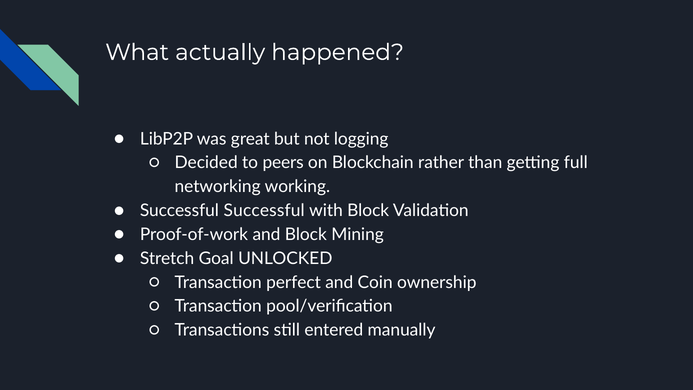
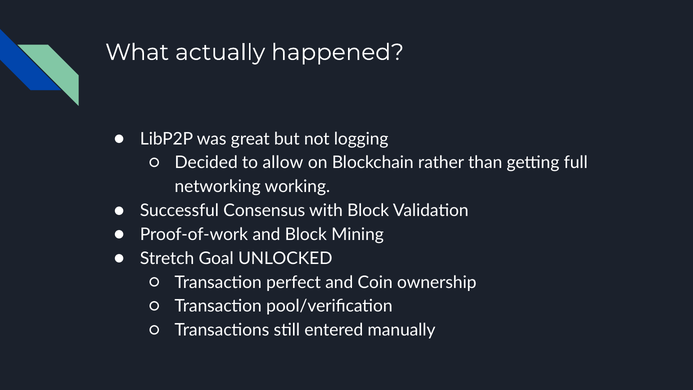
peers: peers -> allow (283, 163)
Successful Successful: Successful -> Consensus (264, 210)
